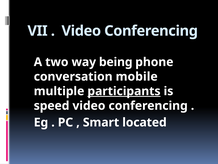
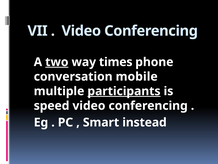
two underline: none -> present (57, 62)
being: being -> times (116, 62)
located: located -> instead (144, 122)
